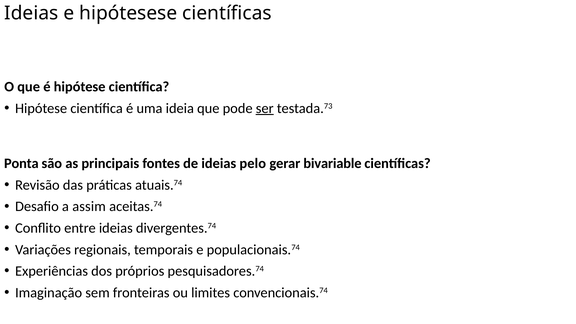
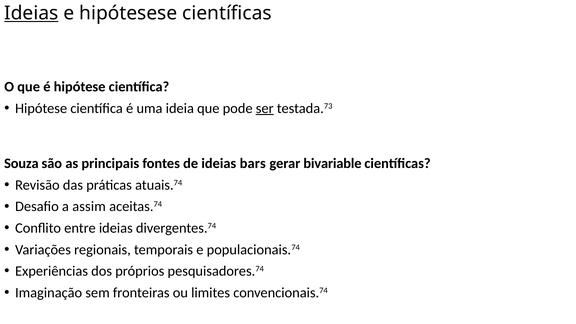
Ideias underline: none -> present (31, 13)
Ponta: Ponta -> Souza (21, 163)
pelo: pelo -> bars (253, 163)
